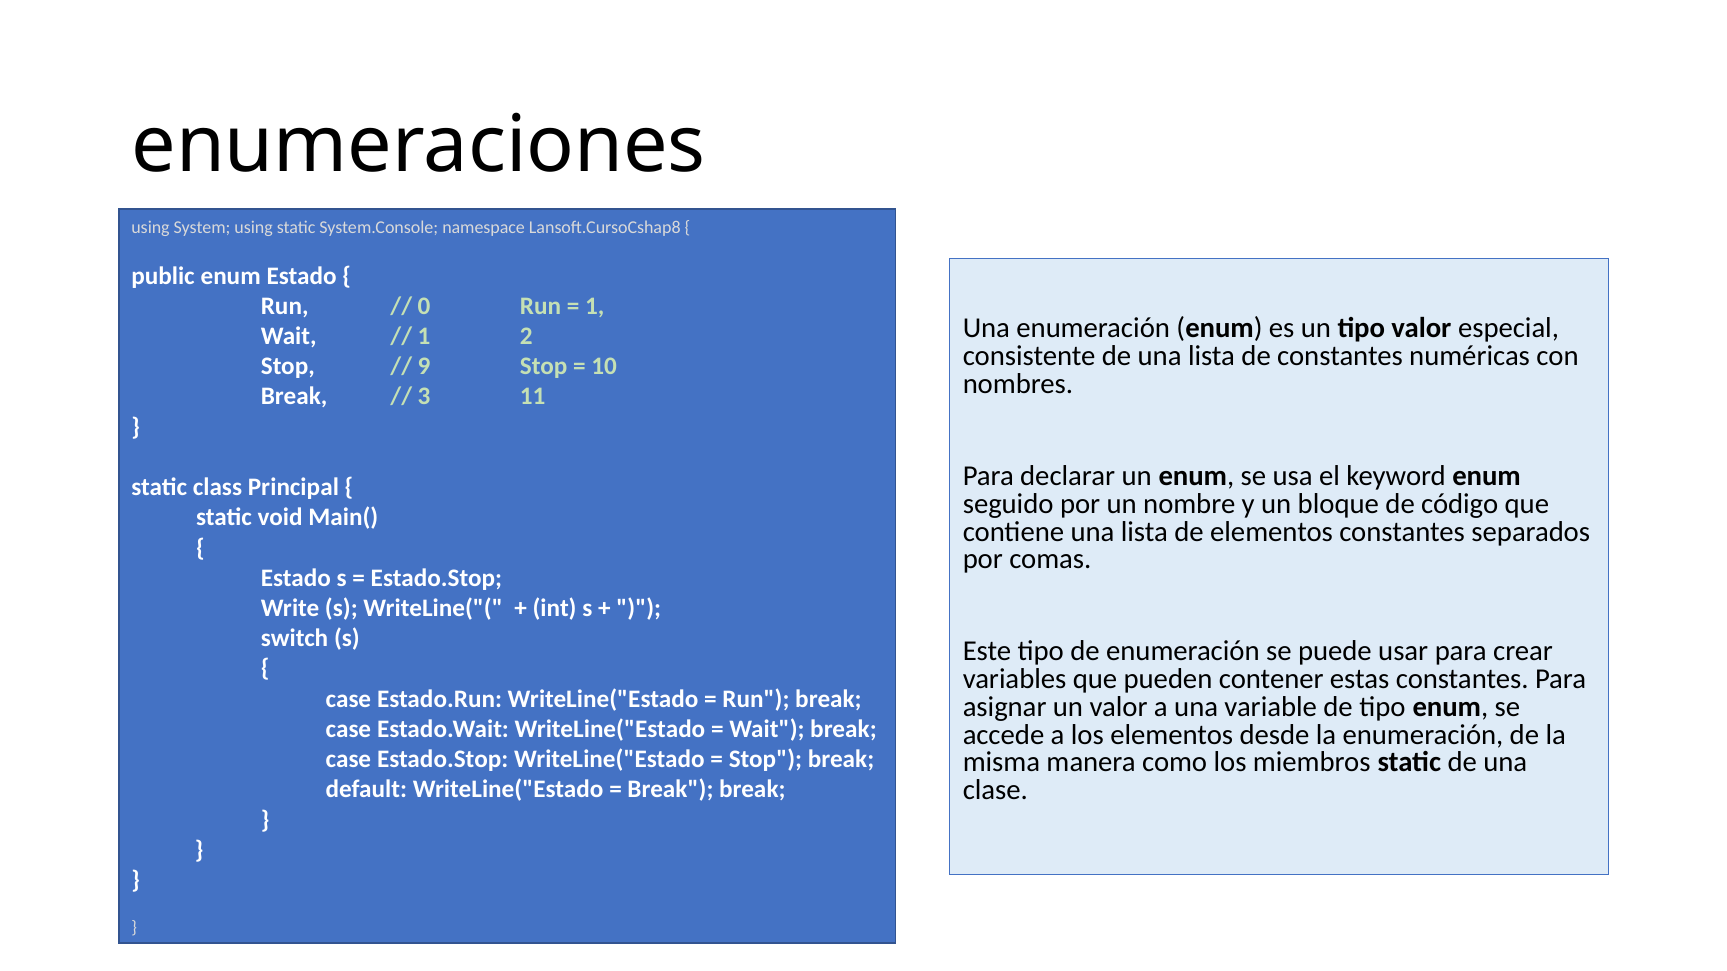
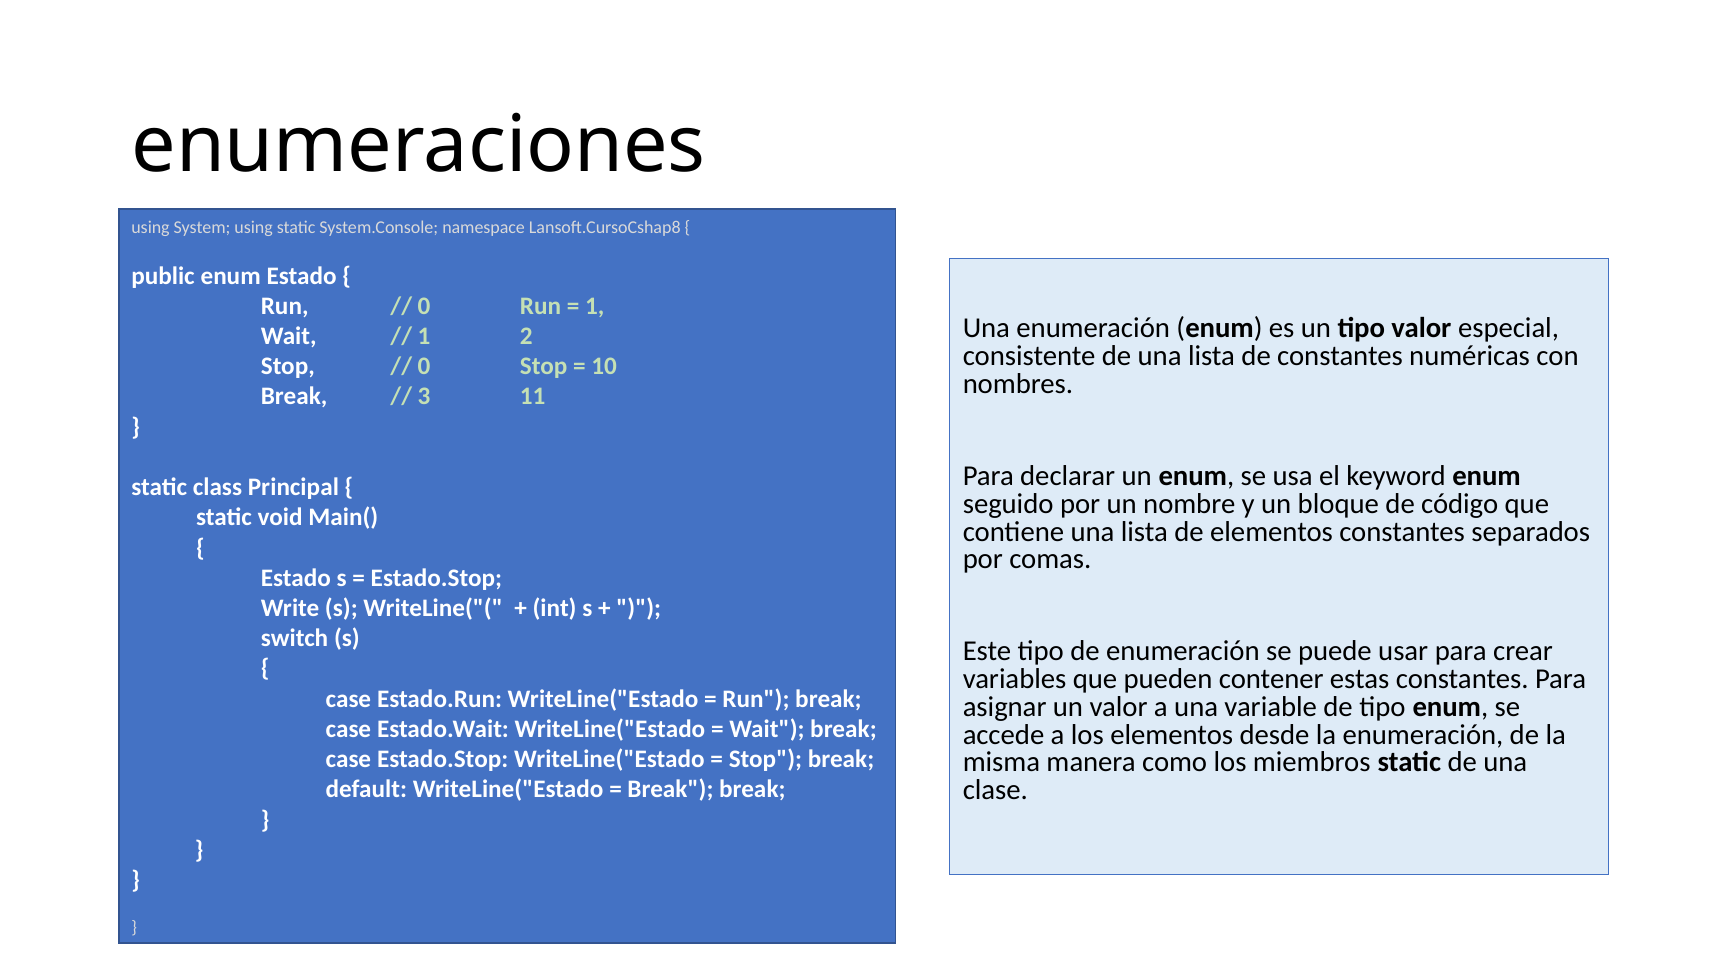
9: 9 -> 0 (424, 367)
